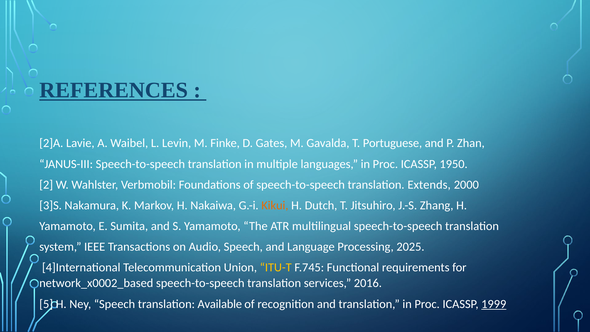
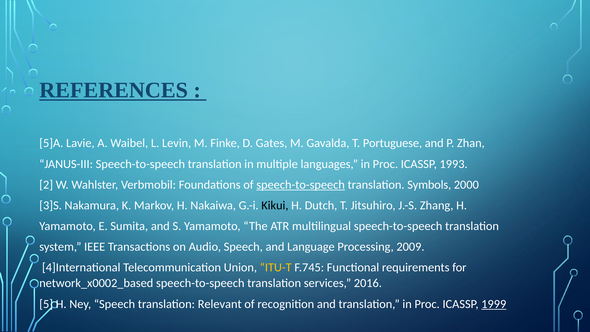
2]A: 2]A -> 5]A (51, 143)
1950: 1950 -> 1993 (454, 164)
speech-to-speech underline: none -> present (301, 185)
Extends: Extends -> Symbols (429, 185)
Kikui colour: orange -> black (275, 205)
2025: 2025 -> 2009 (410, 247)
Available: Available -> Relevant (220, 304)
